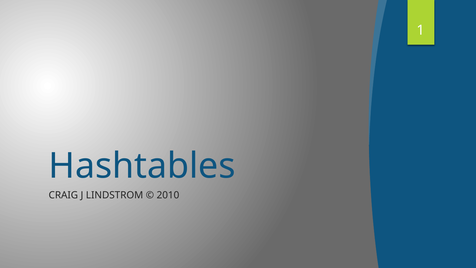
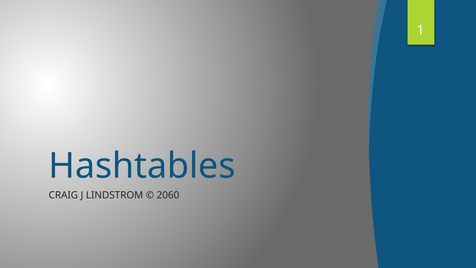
2010: 2010 -> 2060 (168, 195)
